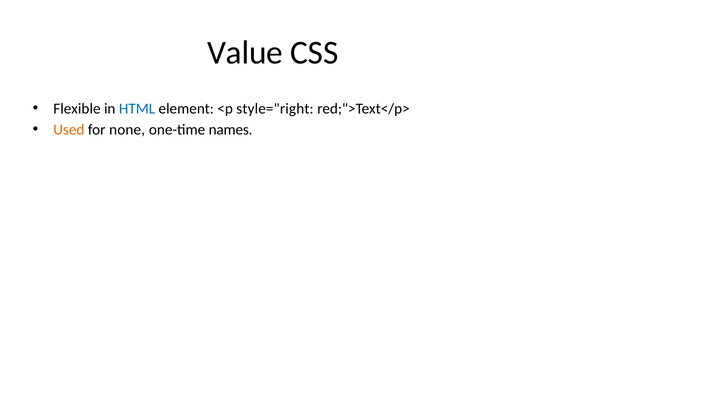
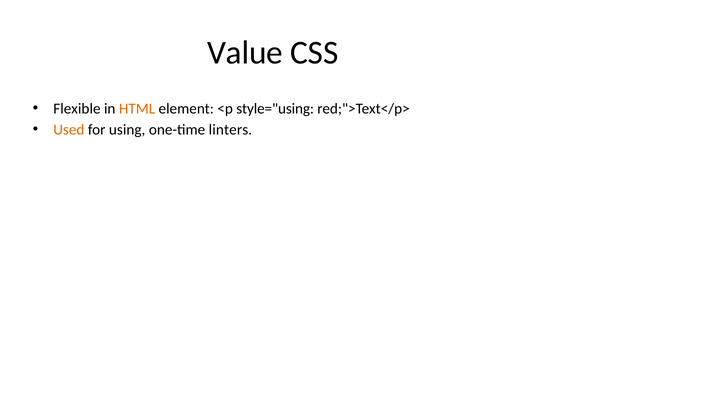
HTML colour: blue -> orange (137, 108)
style="right: style="right -> style="using (275, 108)
none: none -> using (127, 130)
names: names -> linters (230, 130)
